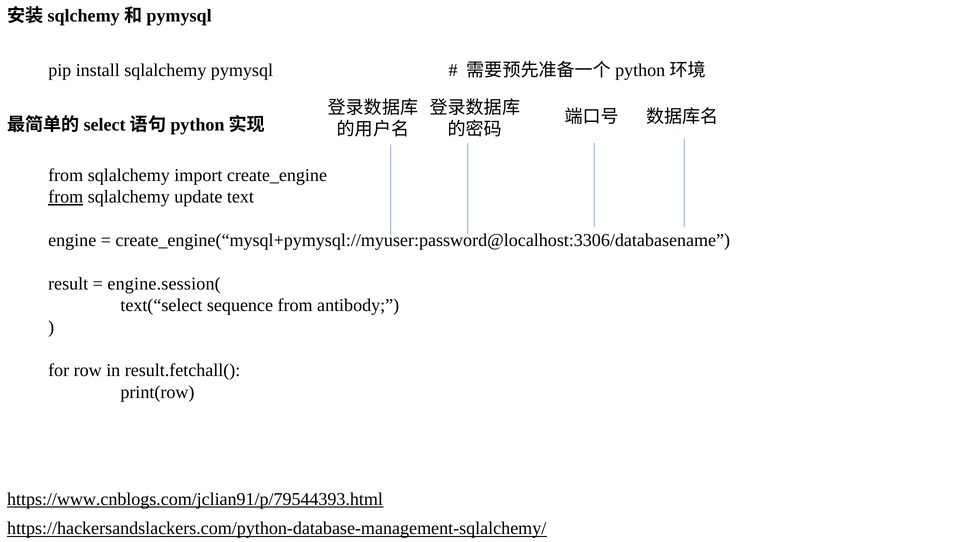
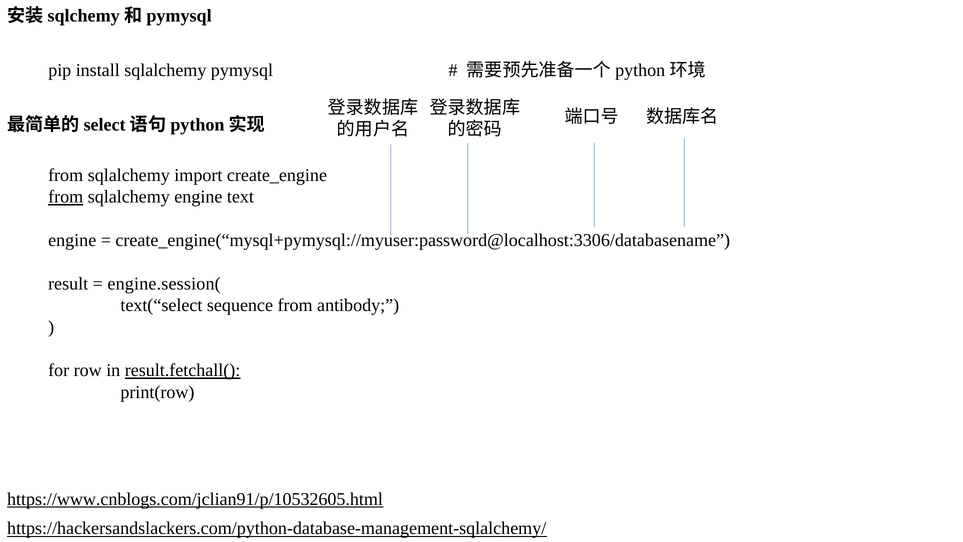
sqlalchemy update: update -> engine (198, 197)
result.fetchall( underline: none -> present (183, 370)
https://www.cnblogs.com/jclian91/p/79544393.html: https://www.cnblogs.com/jclian91/p/79544393.html -> https://www.cnblogs.com/jclian91/p/10532605.html (195, 499)
